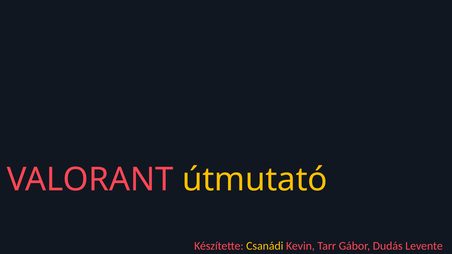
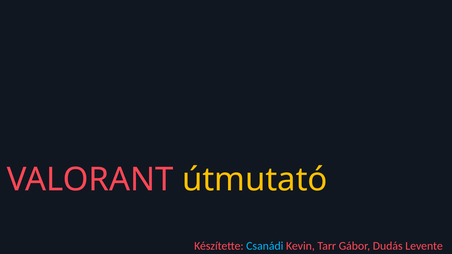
Csanádi colour: yellow -> light blue (265, 246)
